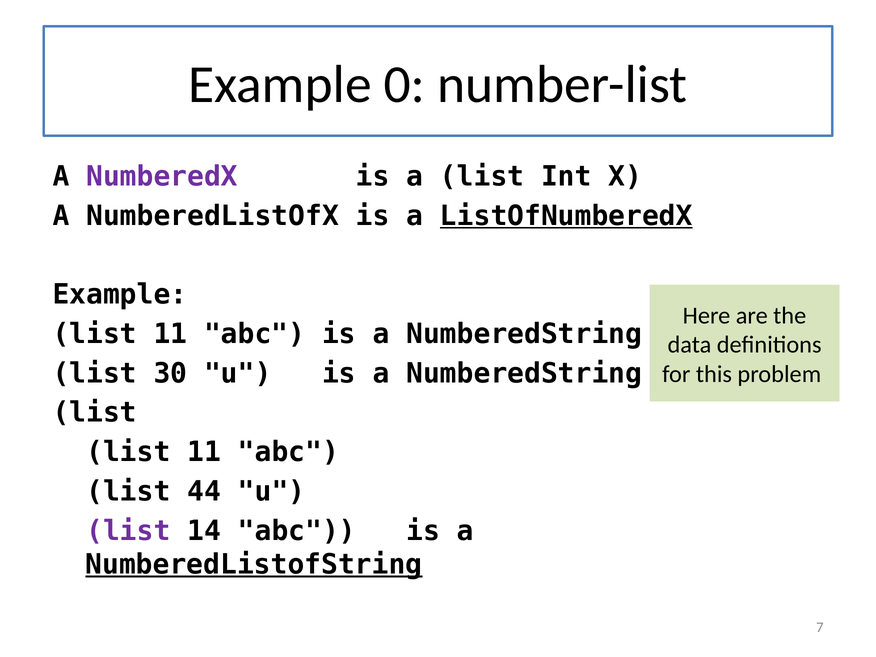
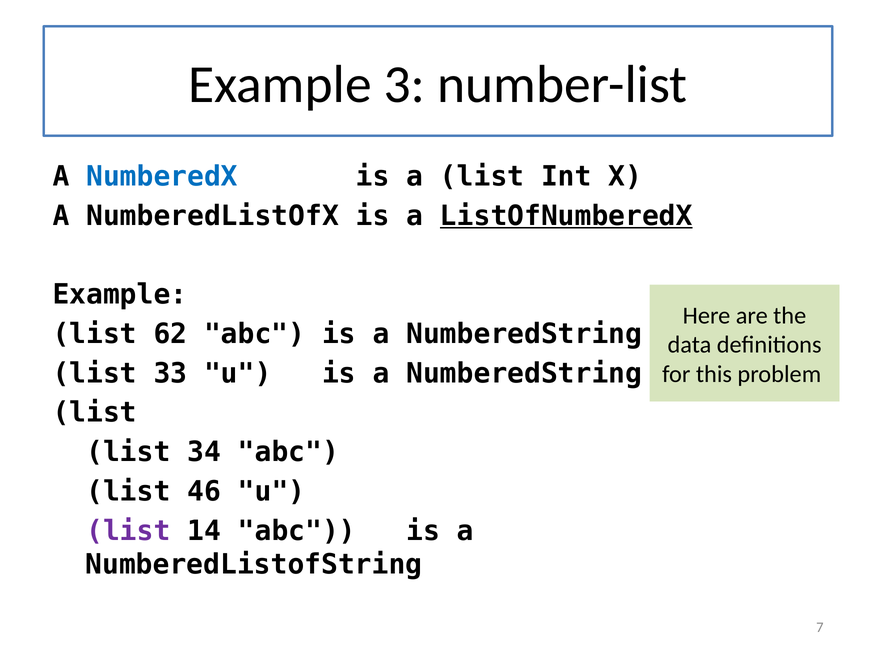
0: 0 -> 3 (404, 85)
NumberedX colour: purple -> blue (162, 176)
11: 11 -> 62 (170, 334)
30: 30 -> 33 (170, 373)
11: 11 -> 34 (204, 452)
44: 44 -> 46 (204, 492)
NumberedListofString underline: present -> none (254, 564)
